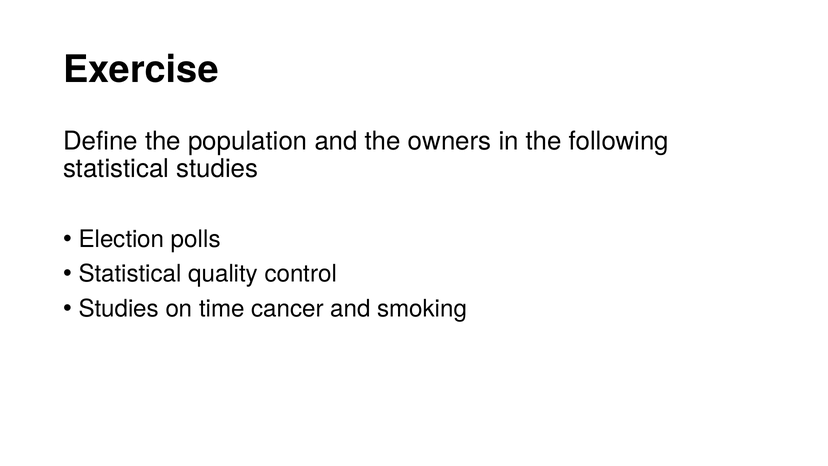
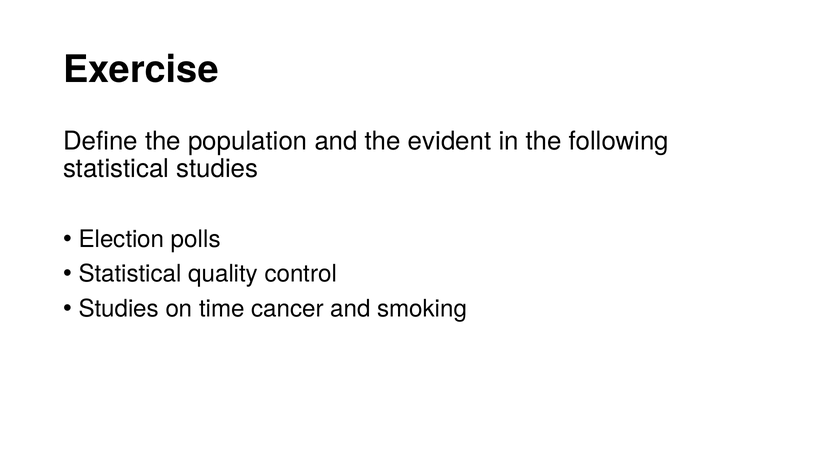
owners: owners -> evident (450, 141)
